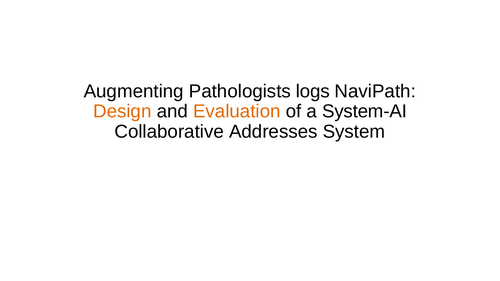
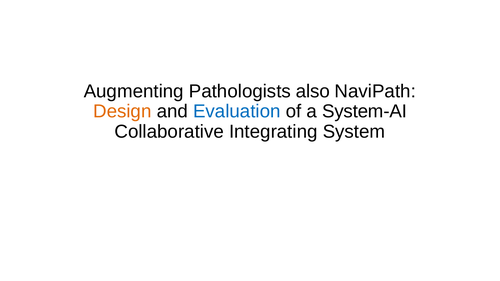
logs: logs -> also (313, 91)
Evaluation colour: orange -> blue (237, 112)
Addresses: Addresses -> Integrating (273, 132)
